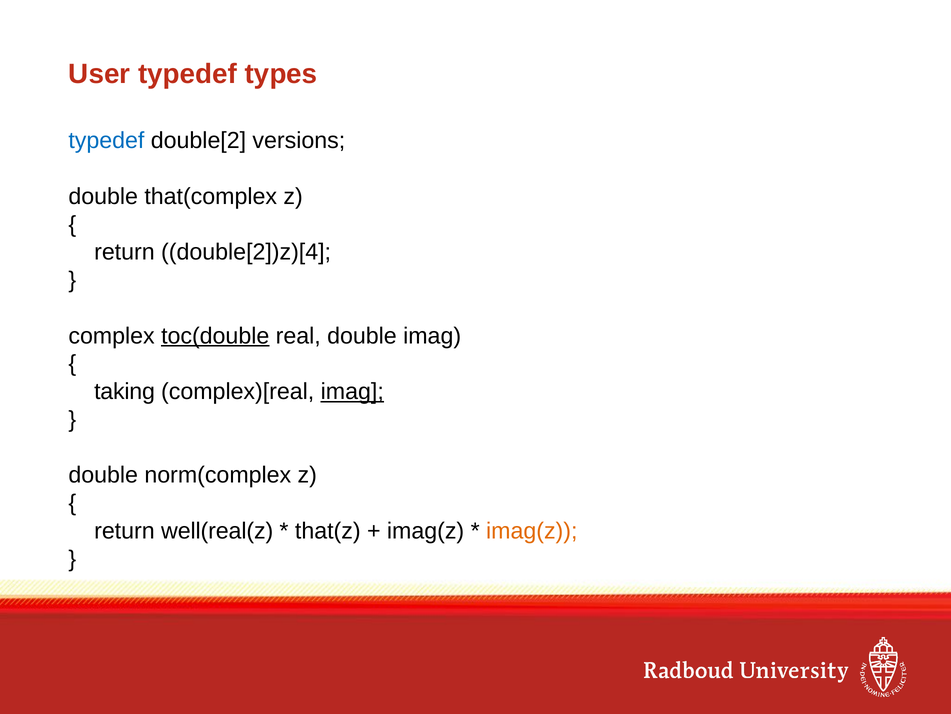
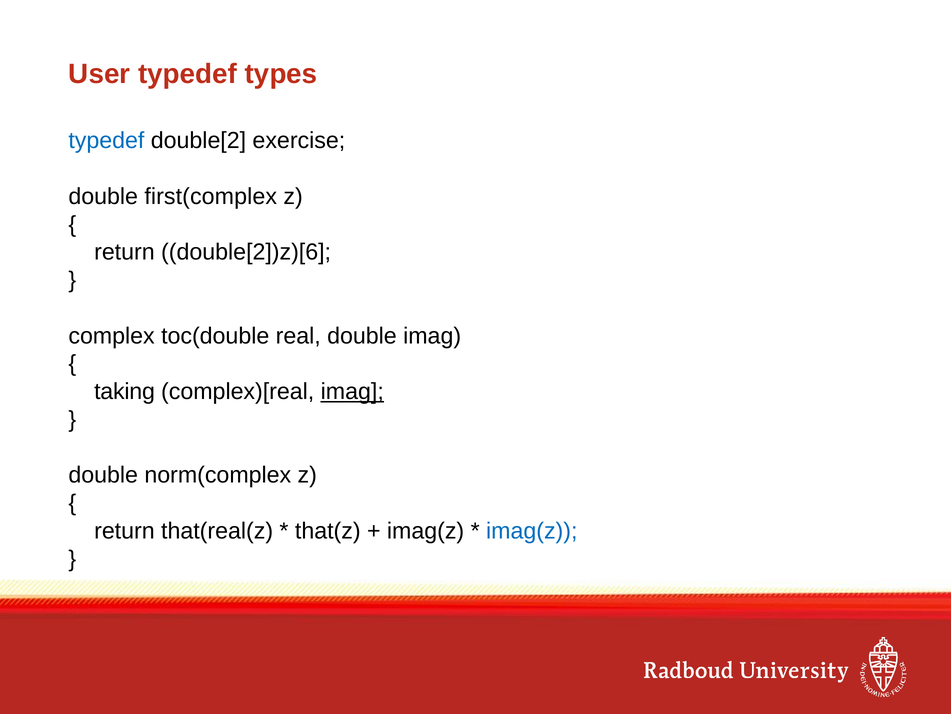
versions: versions -> exercise (299, 141)
that(complex: that(complex -> first(complex (211, 196)
double[2])z)[4: double[2])z)[4 -> double[2])z)[6 (246, 252)
toc(double underline: present -> none (215, 336)
well(real(z: well(real(z -> that(real(z (217, 531)
imag(z colour: orange -> blue (532, 531)
